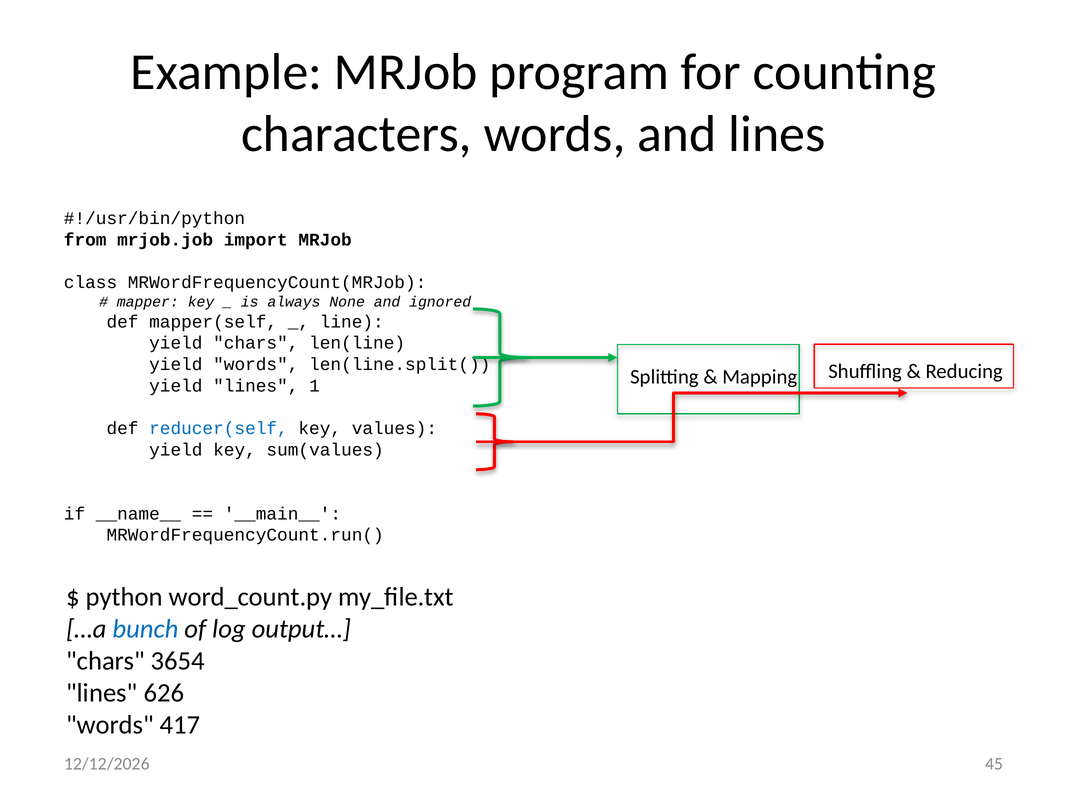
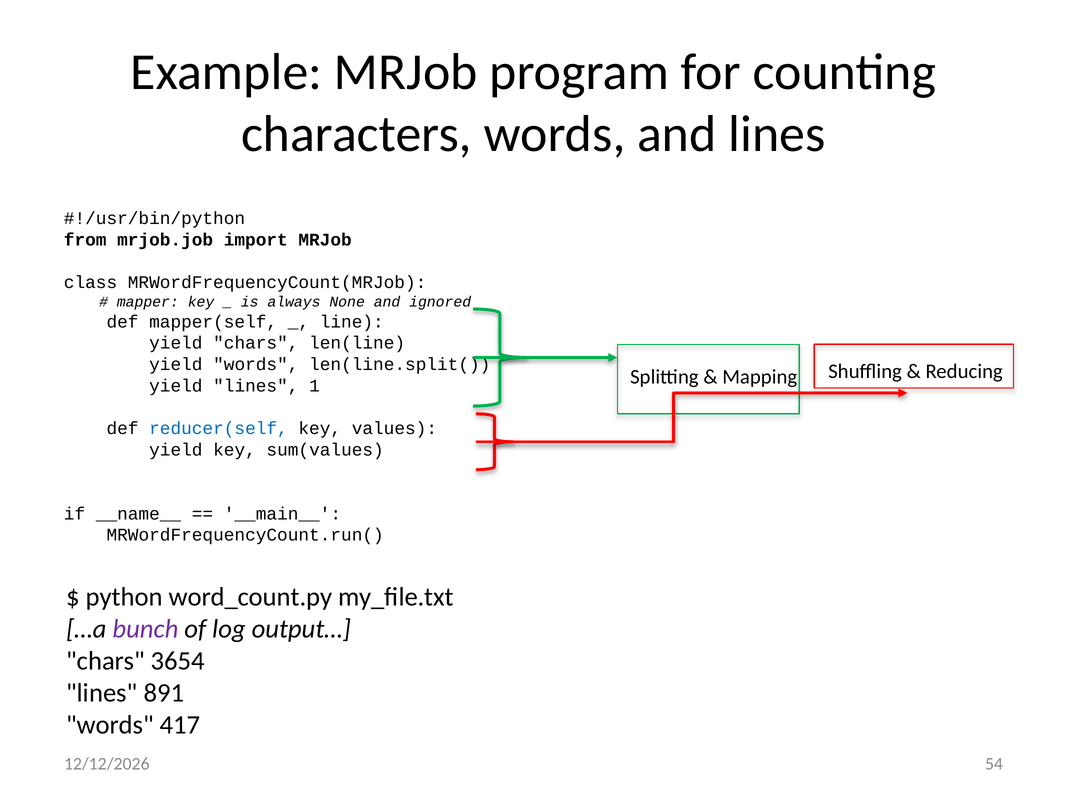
bunch colour: blue -> purple (145, 629)
626: 626 -> 891 (164, 693)
45: 45 -> 54 (994, 764)
